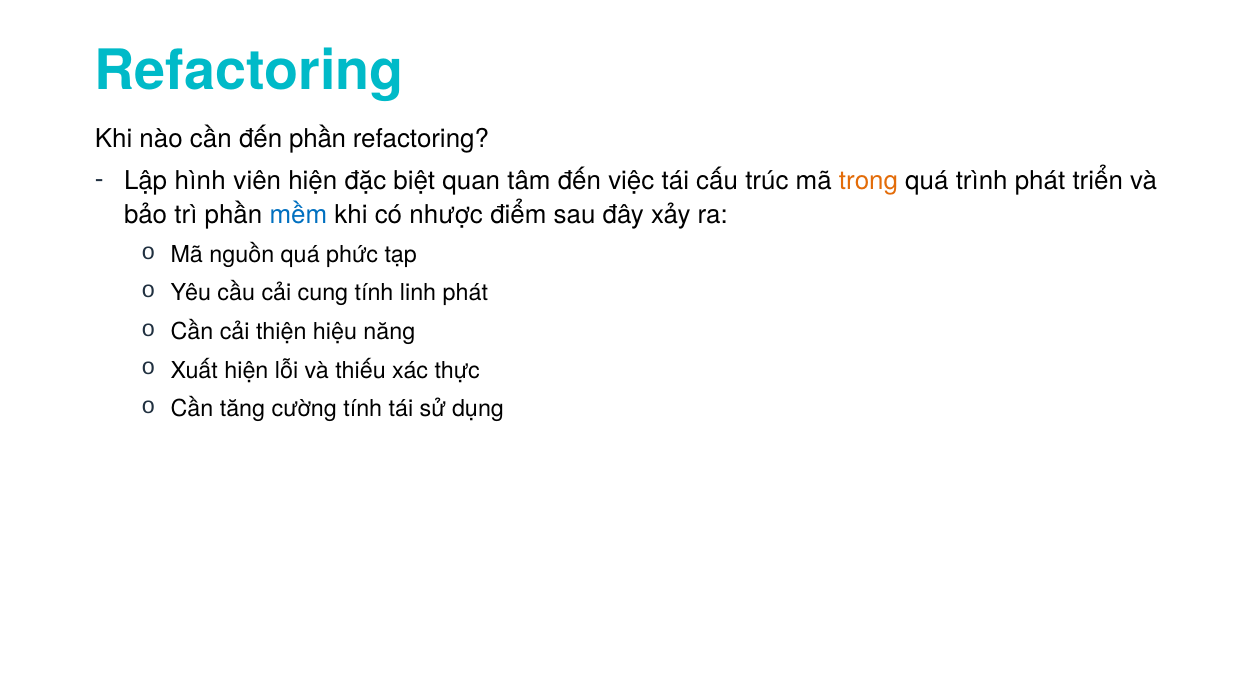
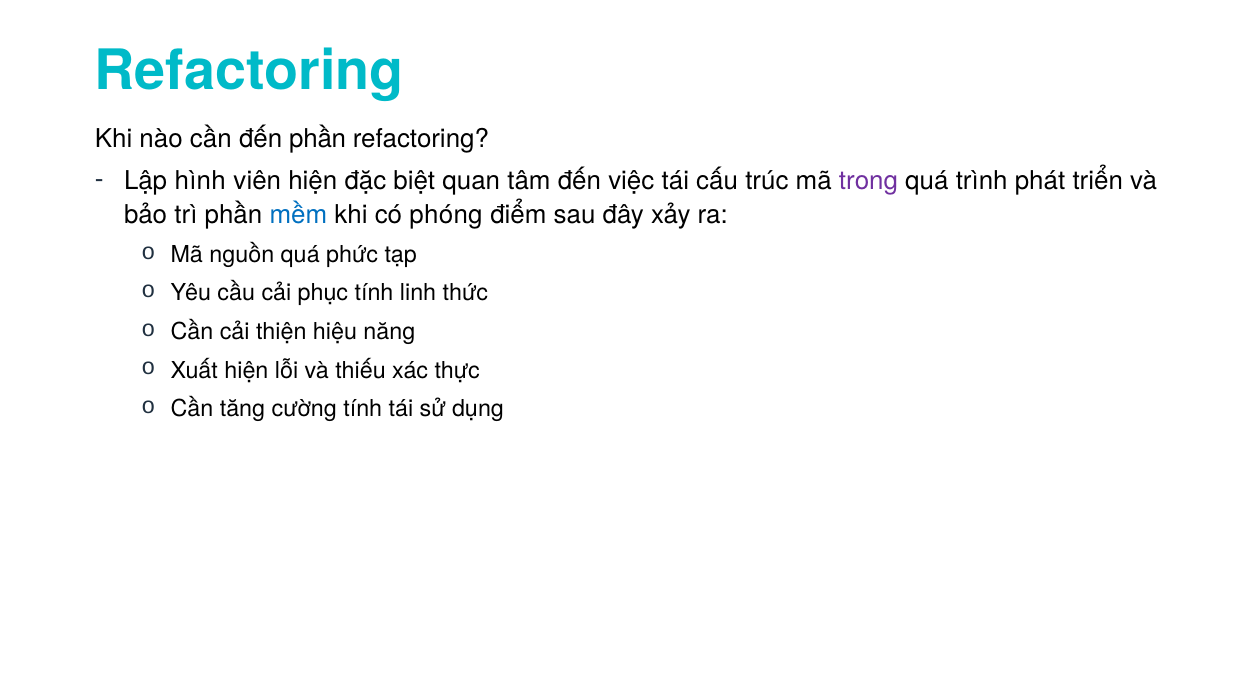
trong colour: orange -> purple (868, 180)
nhược: nhược -> phóng (446, 215)
cung: cung -> phục (323, 293)
linh phát: phát -> thức (465, 293)
